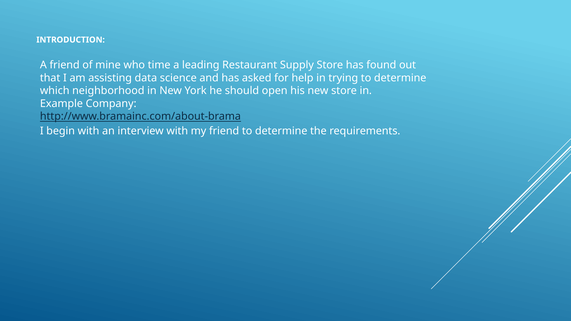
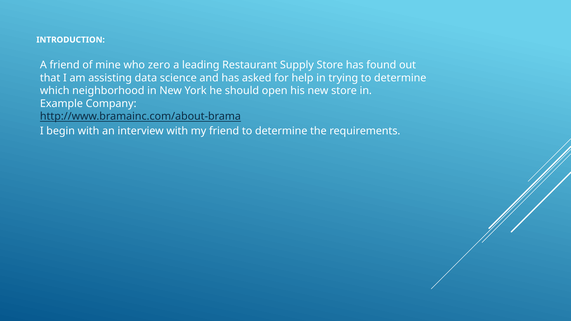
time: time -> zero (159, 65)
